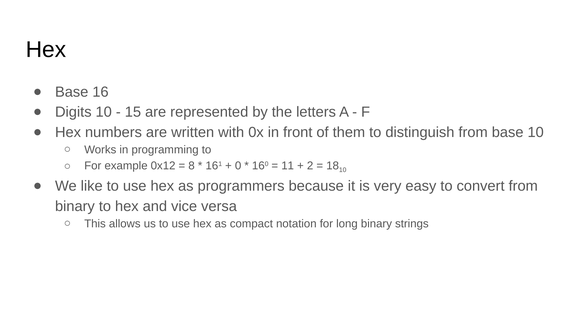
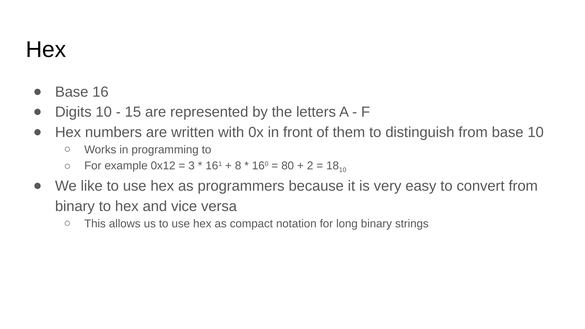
8: 8 -> 3 (192, 166)
0: 0 -> 8 (238, 166)
11: 11 -> 80 (288, 166)
